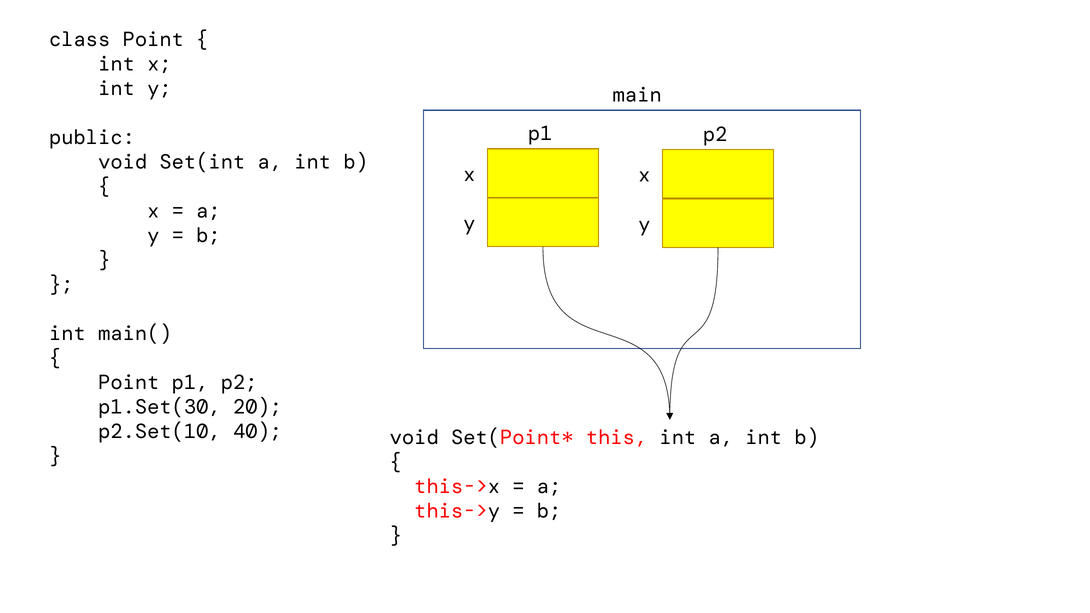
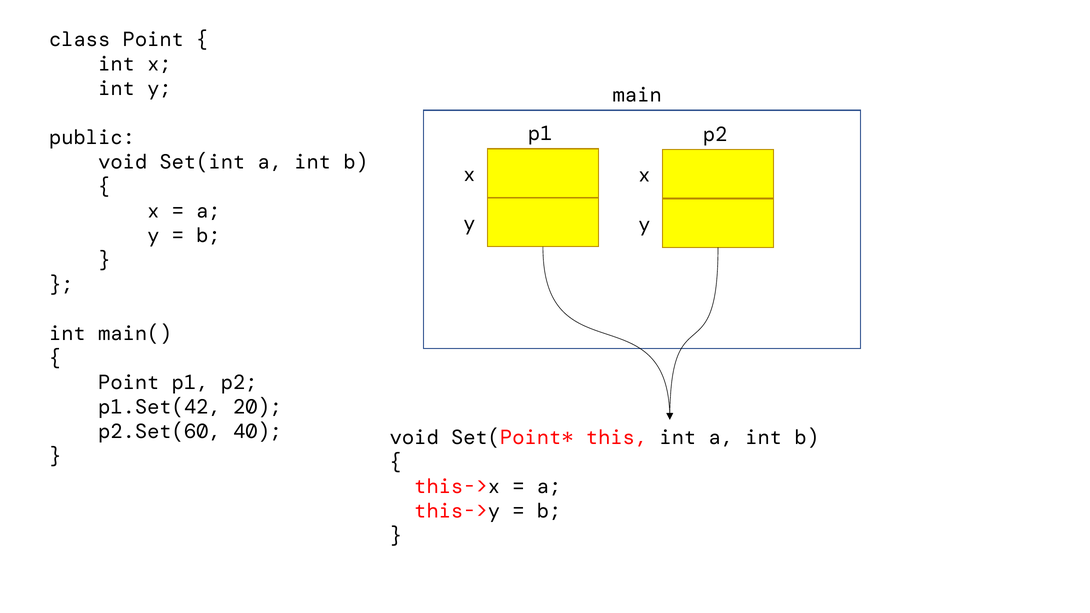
p1.Set(30: p1.Set(30 -> p1.Set(42 (159, 407)
p2.Set(10: p2.Set(10 -> p2.Set(60 (159, 432)
